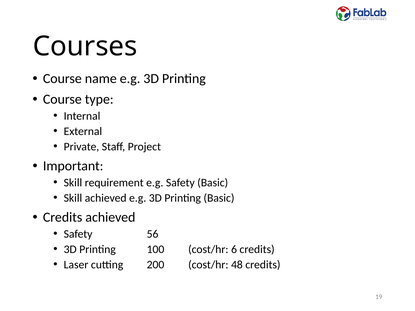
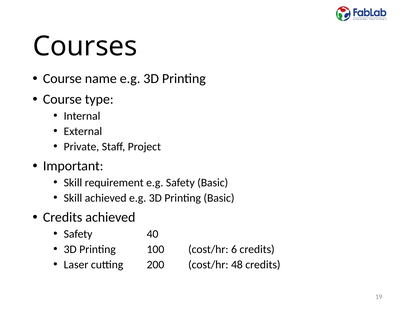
56: 56 -> 40 (153, 234)
